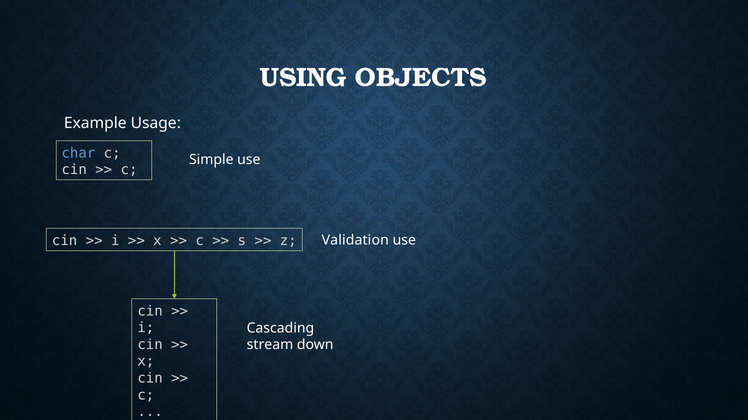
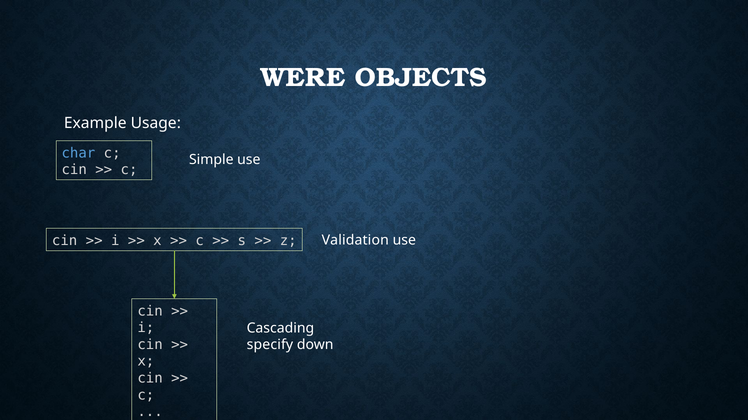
USING: USING -> WERE (303, 78)
stream: stream -> specify (270, 345)
